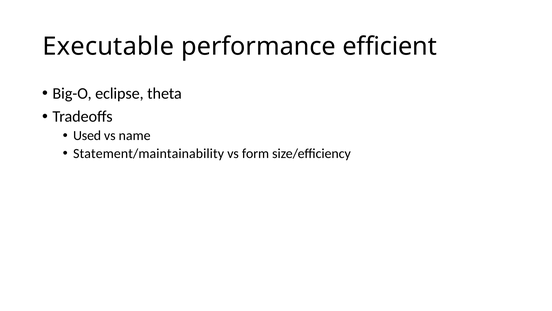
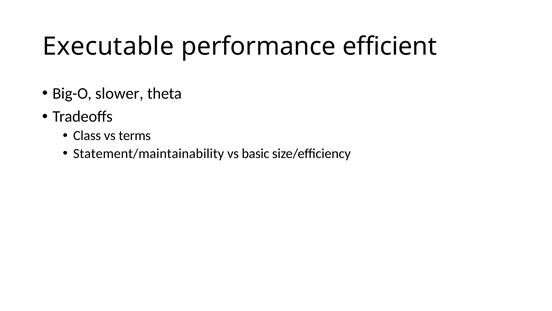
eclipse: eclipse -> slower (119, 93)
Used: Used -> Class (87, 136)
name: name -> terms (135, 136)
form: form -> basic (256, 153)
